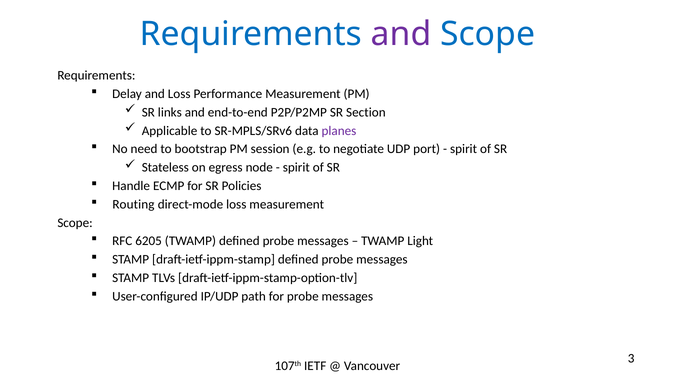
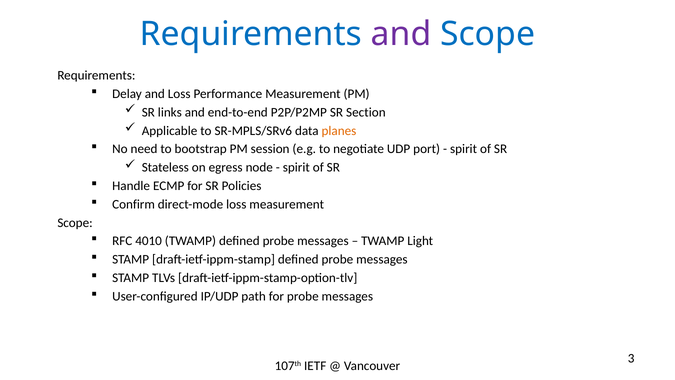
planes colour: purple -> orange (339, 131)
Routing: Routing -> Confirm (134, 204)
6205: 6205 -> 4010 (149, 241)
